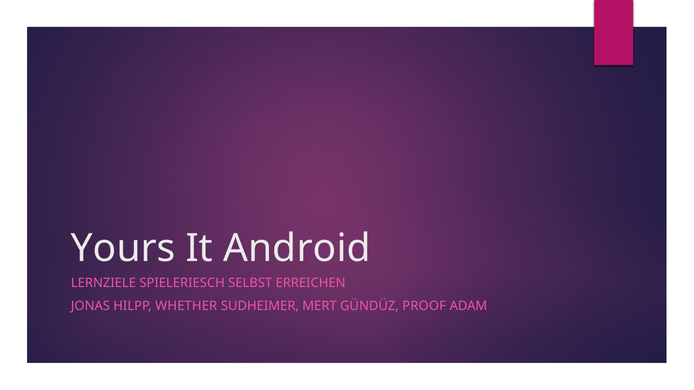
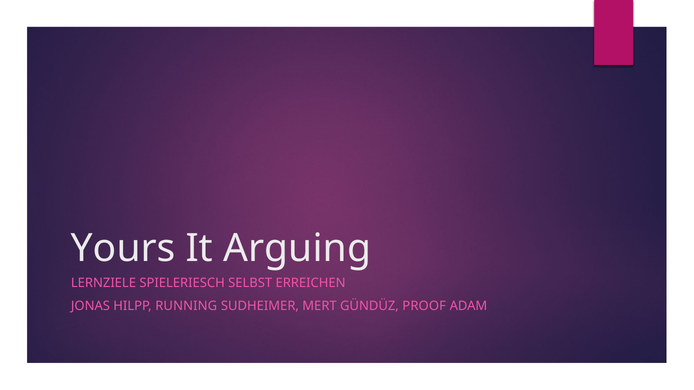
Android: Android -> Arguing (297, 249)
WHETHER: WHETHER -> RUNNING (186, 306)
